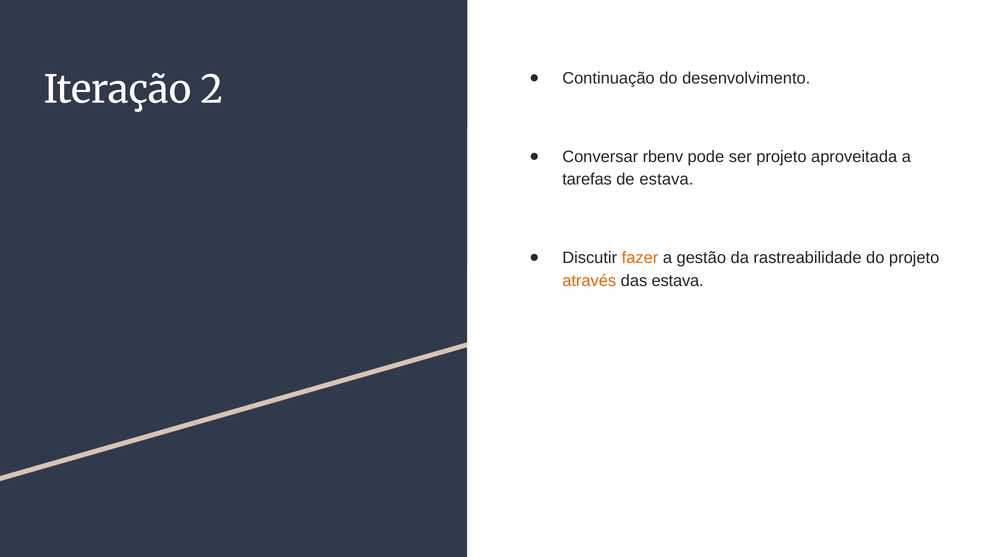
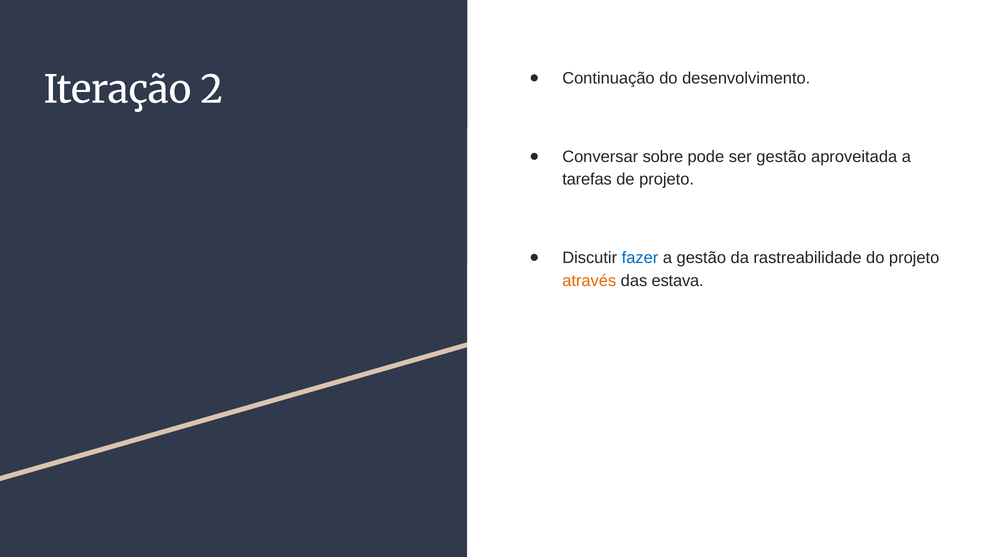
rbenv: rbenv -> sobre (663, 157)
ser projeto: projeto -> gestão (781, 157)
de estava: estava -> projeto (667, 179)
fazer colour: orange -> blue (640, 258)
